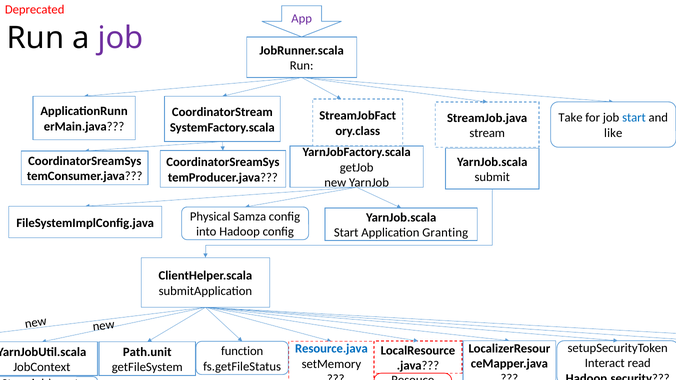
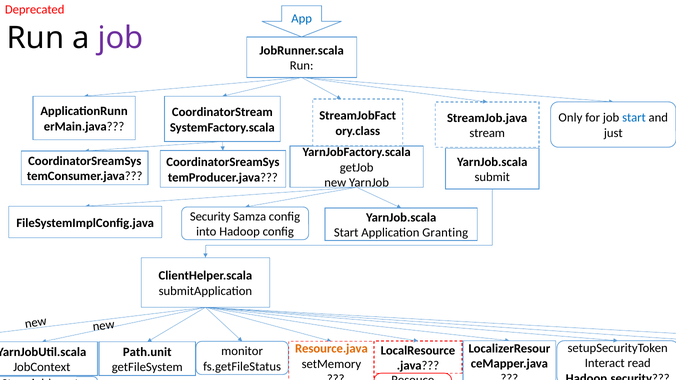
App colour: purple -> blue (302, 18)
Take: Take -> Only (570, 118)
like: like -> just (613, 133)
Physical: Physical -> Security (210, 217)
Resource.java colour: blue -> orange (331, 349)
function: function -> monitor (242, 351)
